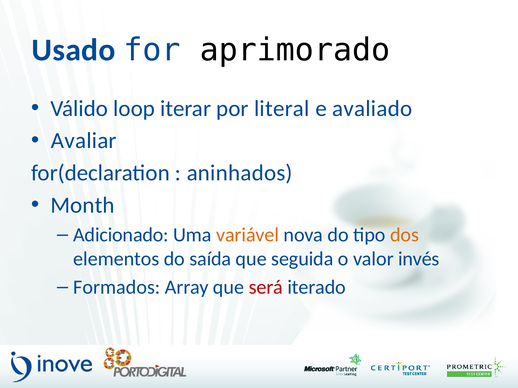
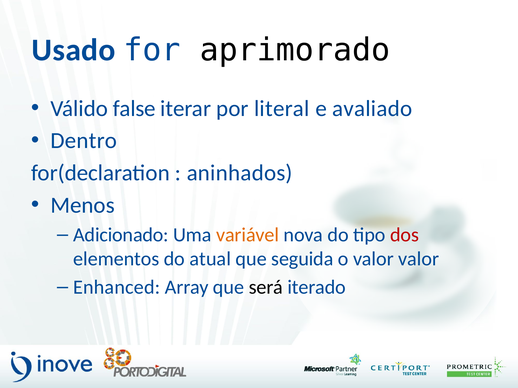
loop: loop -> false (134, 109)
Avaliar: Avaliar -> Dentro (84, 141)
Month: Month -> Menos (83, 205)
dos colour: orange -> red (405, 235)
saída: saída -> atual (210, 259)
valor invés: invés -> valor (419, 259)
Formados: Formados -> Enhanced (117, 288)
será colour: red -> black (266, 288)
